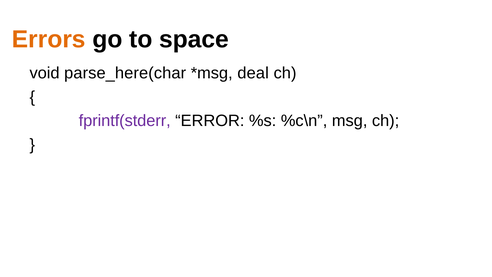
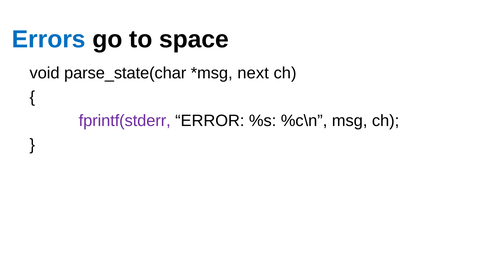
Errors colour: orange -> blue (49, 39)
parse_here(char: parse_here(char -> parse_state(char (125, 73)
deal: deal -> next (253, 73)
